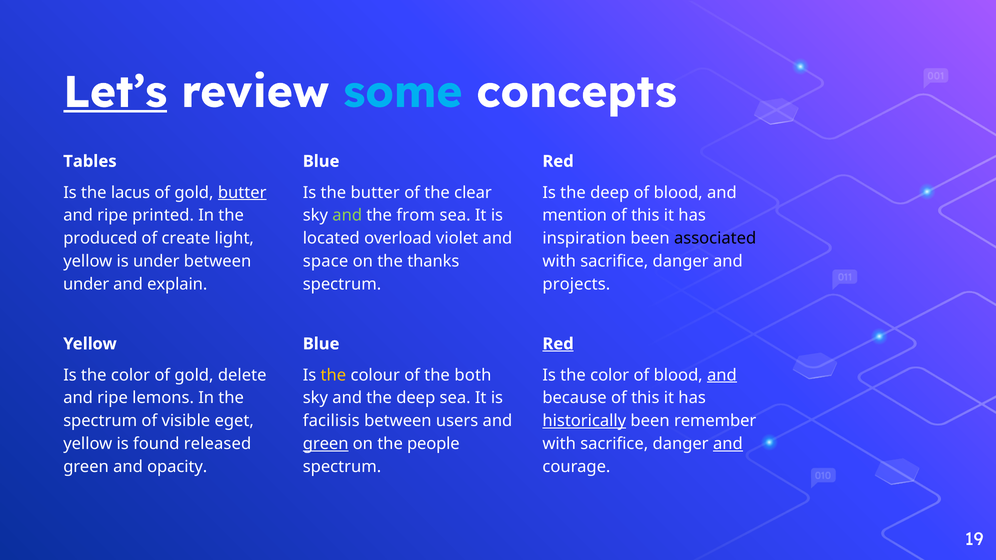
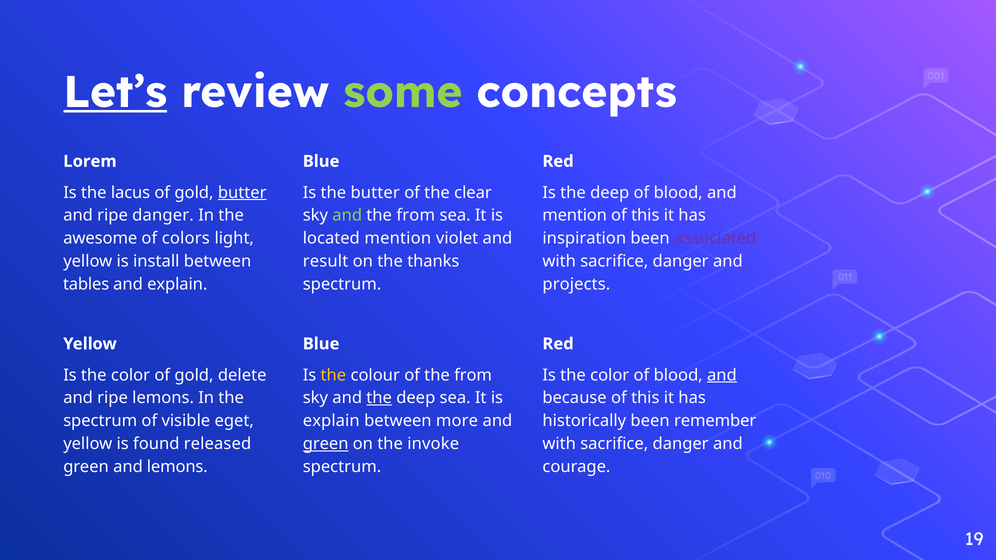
some colour: light blue -> light green (403, 92)
Tables: Tables -> Lorem (90, 161)
ripe printed: printed -> danger (163, 216)
produced: produced -> awesome (100, 238)
create: create -> colors (186, 238)
located overload: overload -> mention (398, 238)
associated colour: black -> purple (715, 238)
is under: under -> install (156, 261)
space: space -> result (326, 261)
under: under -> tables (86, 284)
Red underline: present -> none (558, 344)
of the both: both -> from (473, 375)
the underline: none -> present (379, 398)
facilisis: facilisis -> explain (331, 421)
users: users -> more (457, 421)
historically underline: present -> none (584, 421)
people: people -> invoke (433, 444)
and underline: present -> none (728, 444)
and opacity: opacity -> lemons (177, 467)
